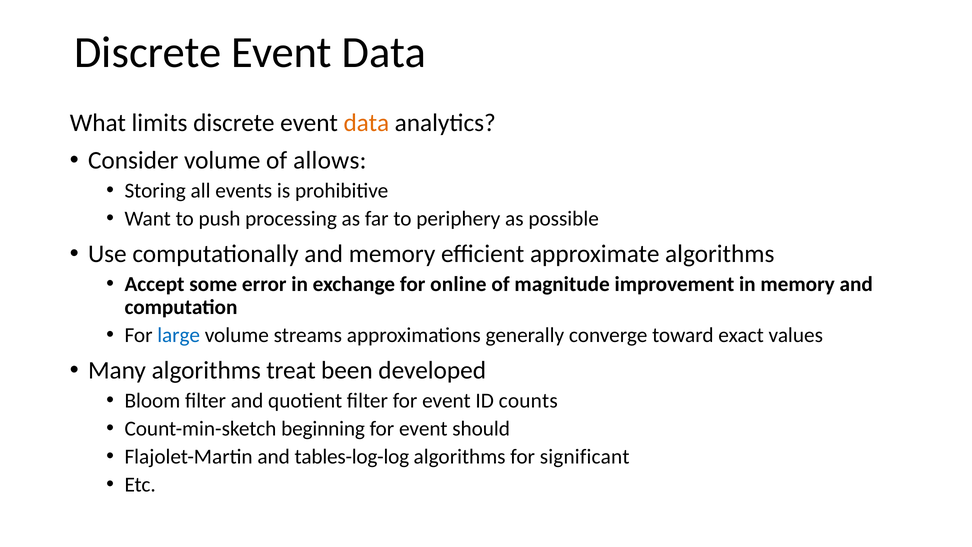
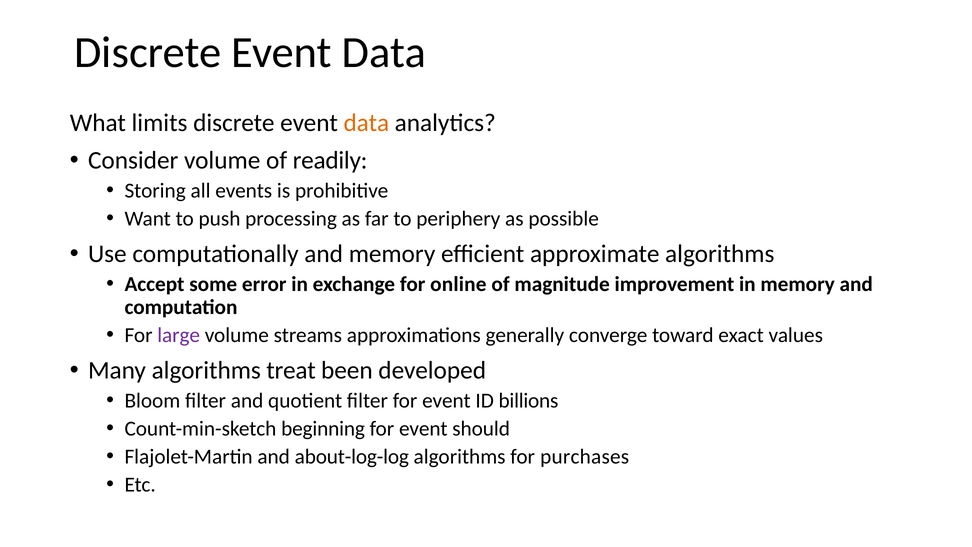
allows: allows -> readily (330, 160)
large colour: blue -> purple (179, 335)
counts: counts -> billions (528, 400)
tables-log-log: tables-log-log -> about-log-log (352, 456)
significant: significant -> purchases (585, 456)
